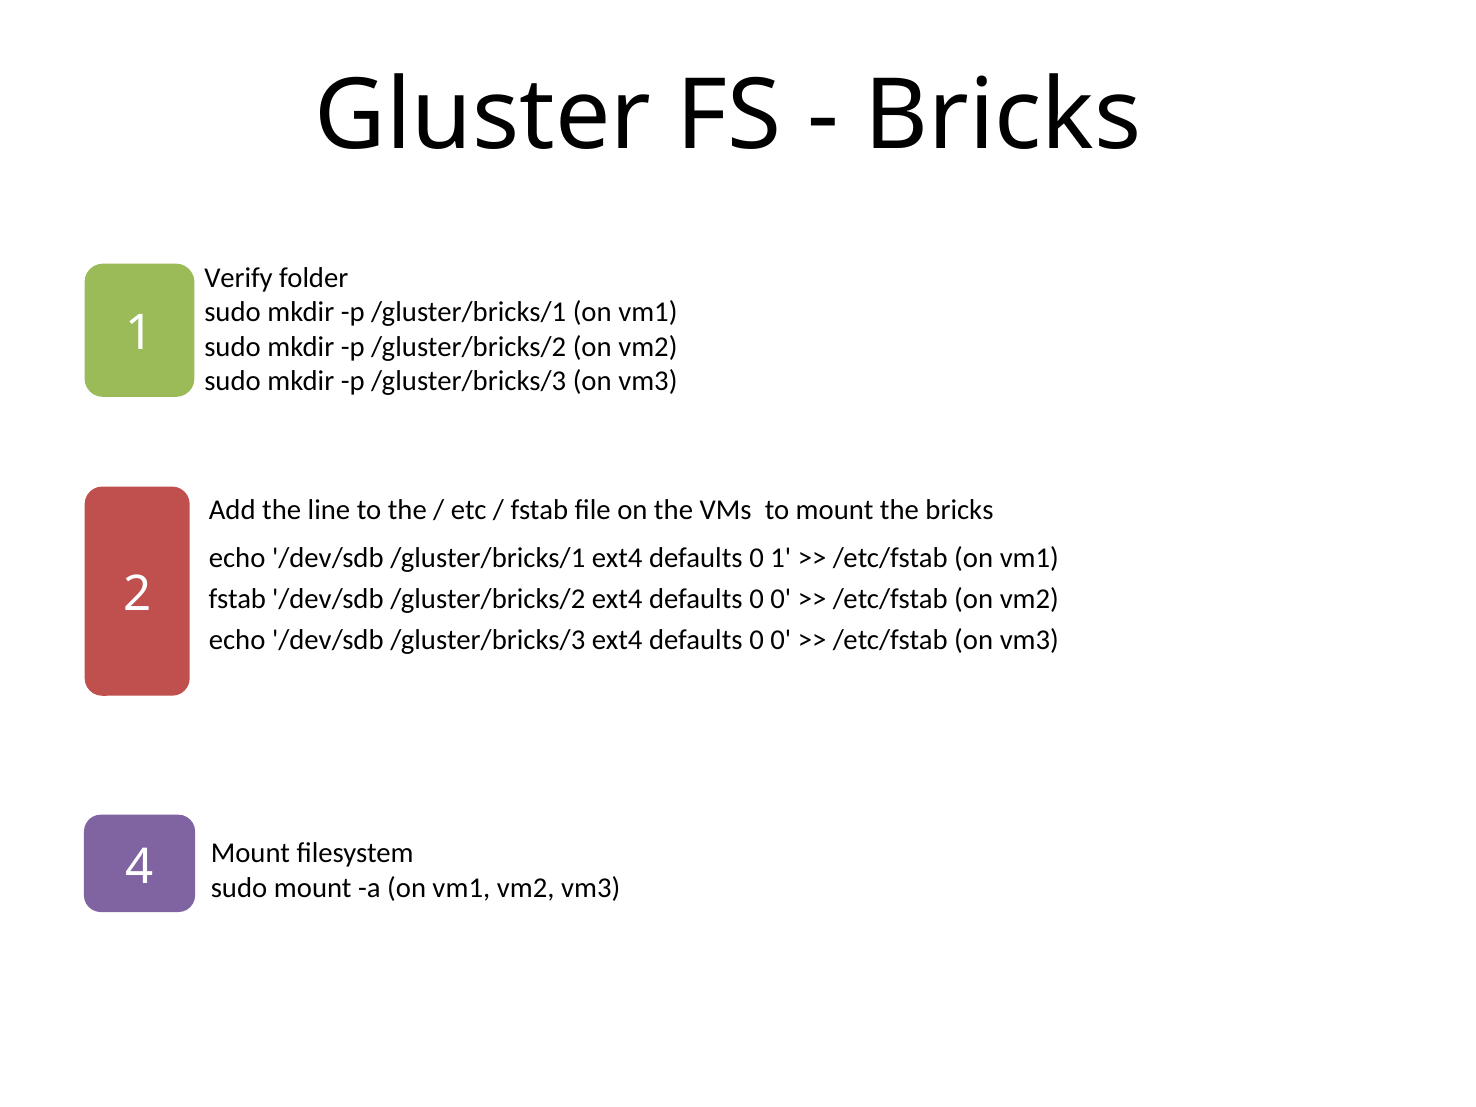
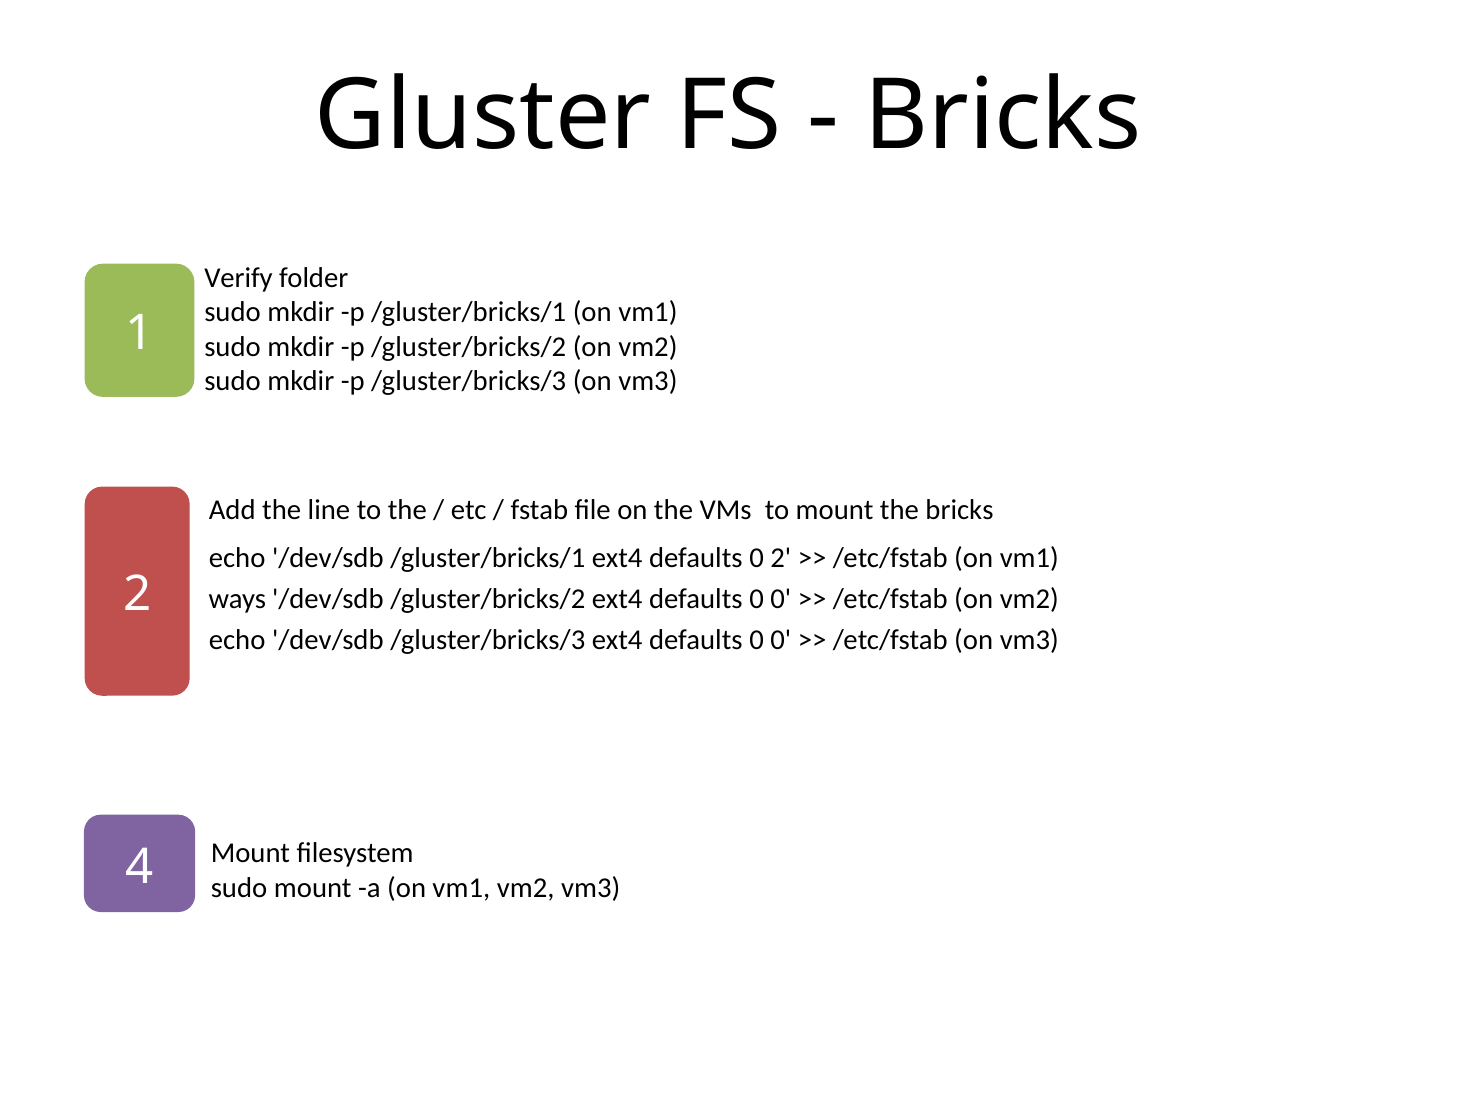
0 1: 1 -> 2 (781, 558)
fstab: fstab -> ways (237, 599)
